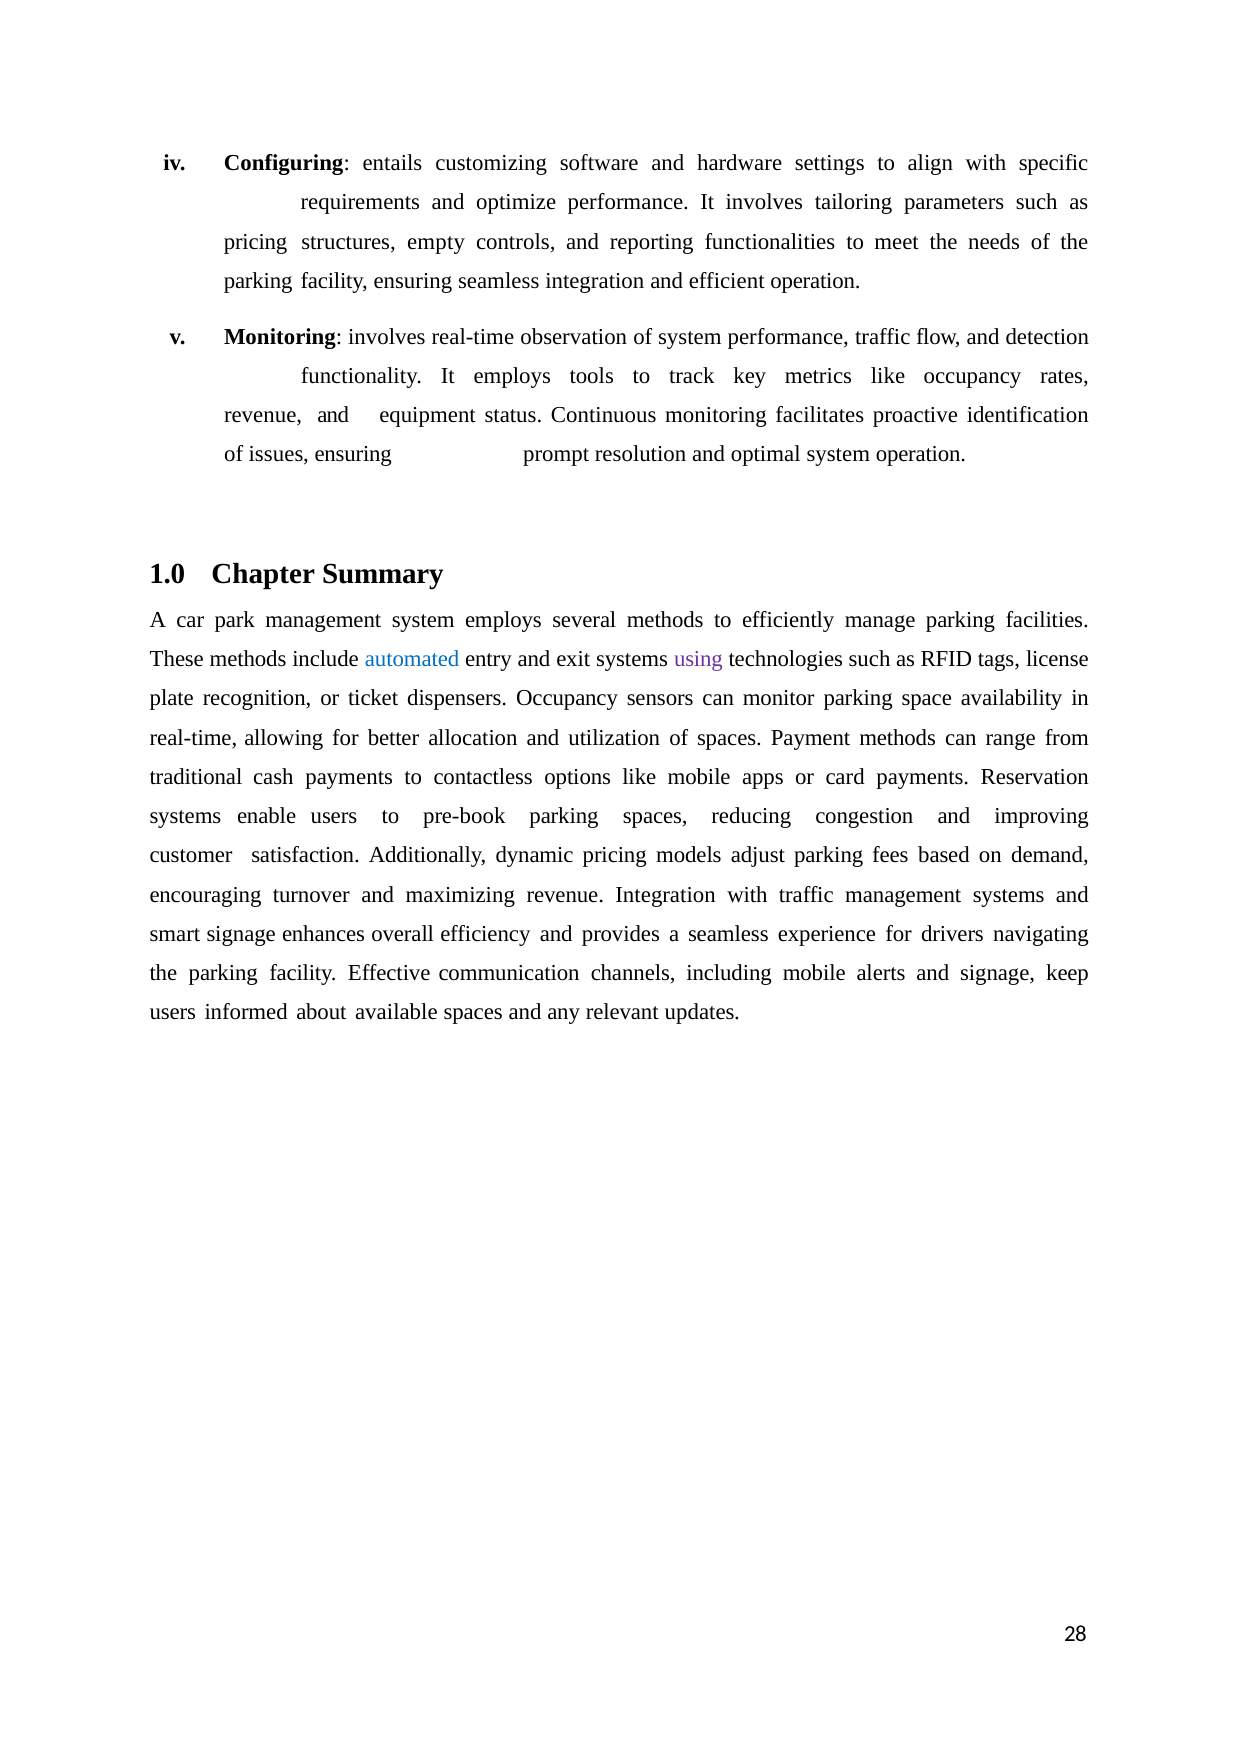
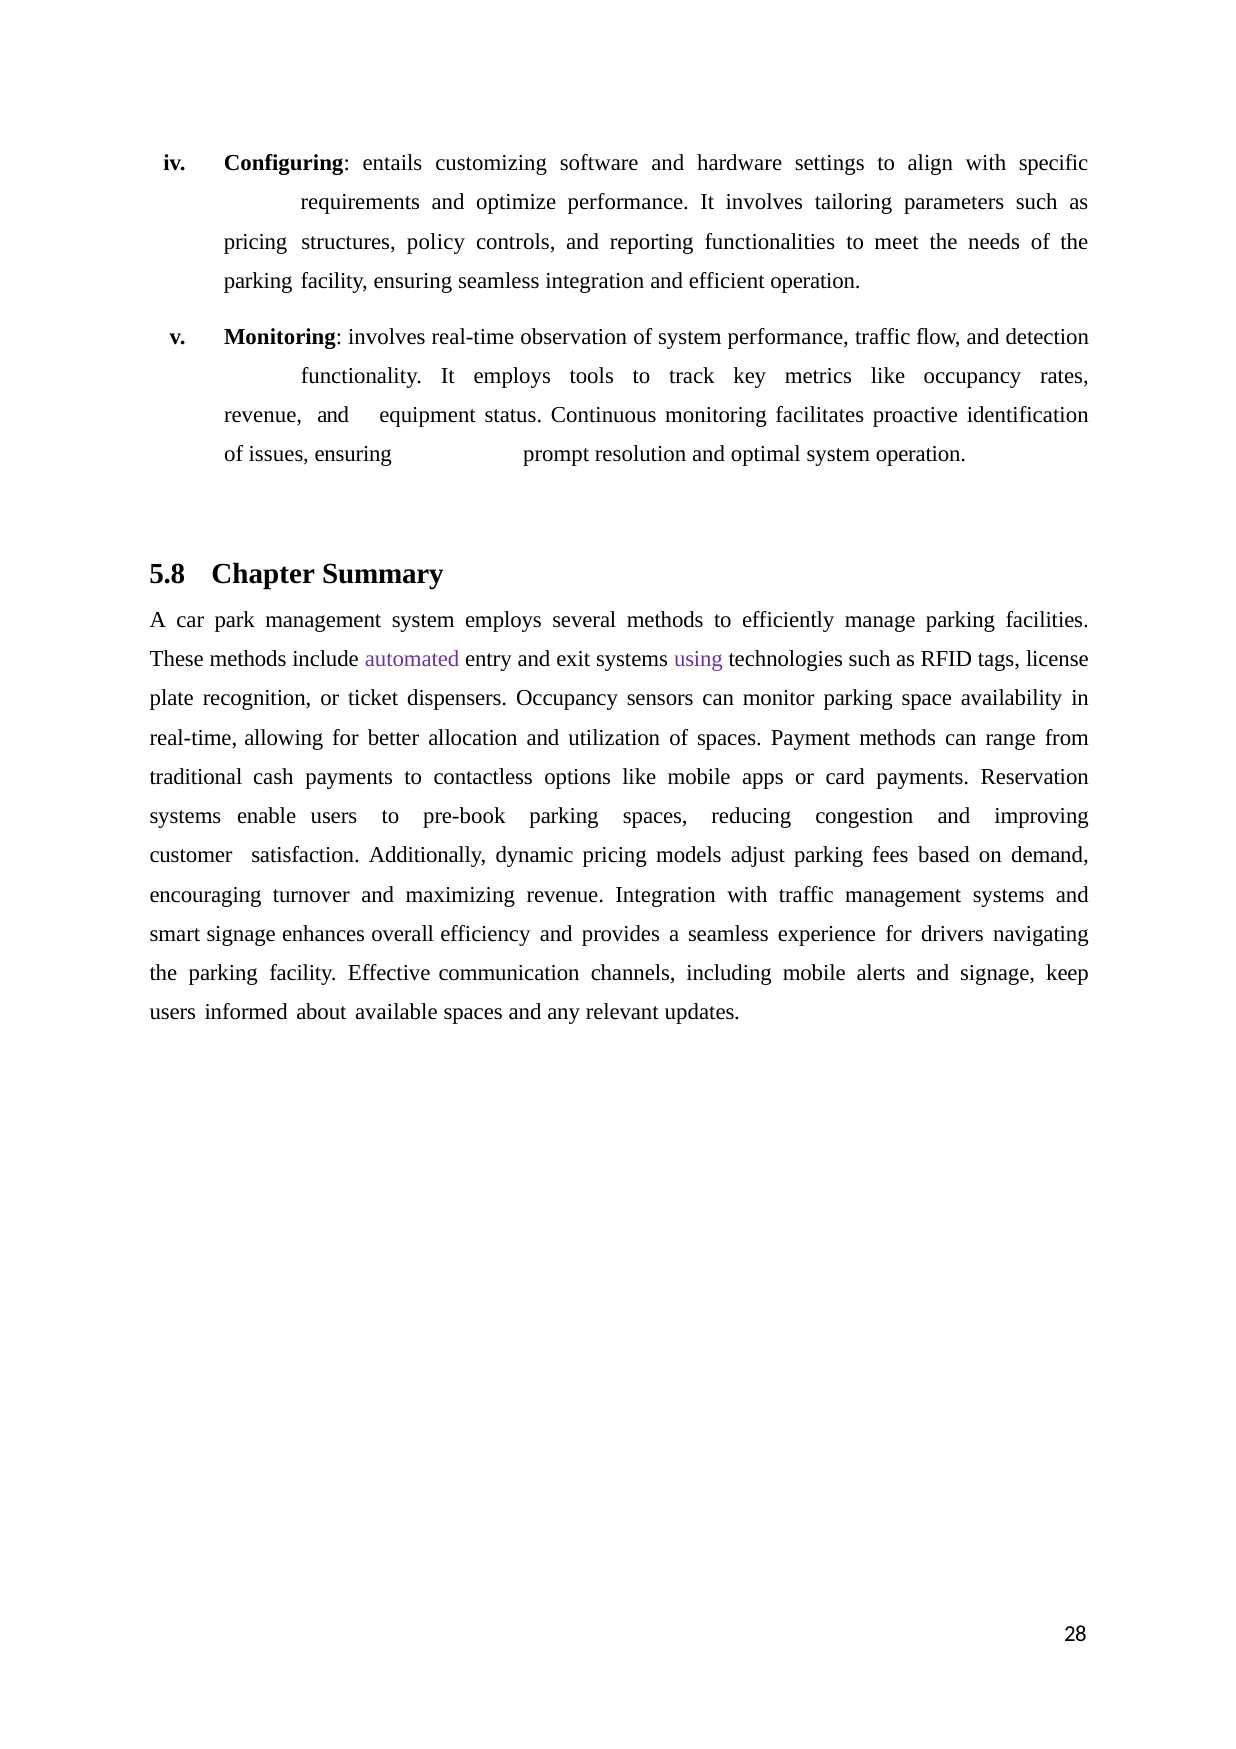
empty: empty -> policy (436, 242)
1.0: 1.0 -> 5.8 (167, 574)
automated colour: blue -> purple (412, 659)
